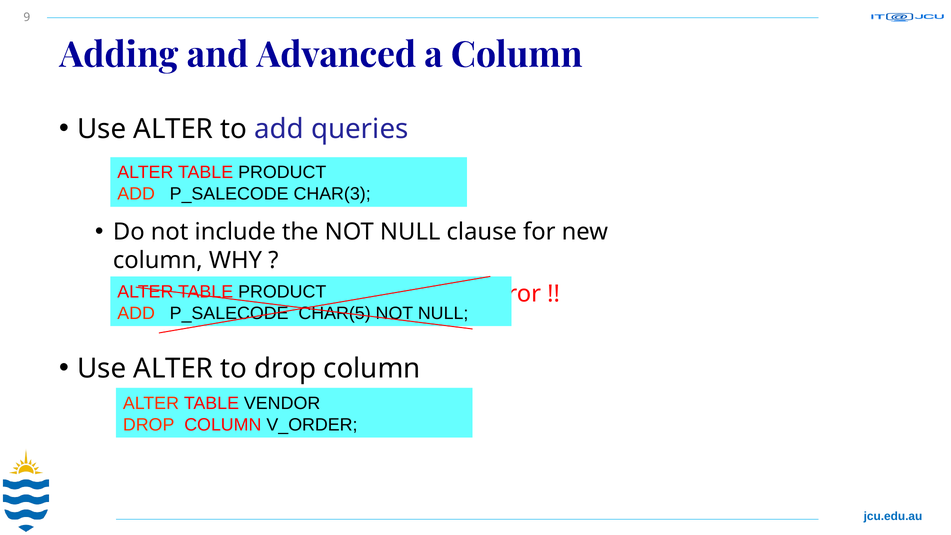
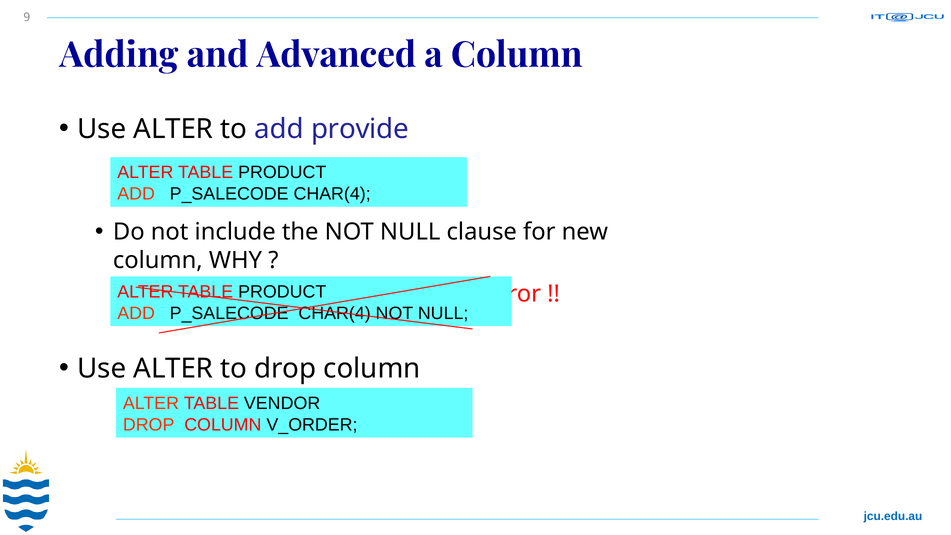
queries: queries -> provide (360, 129)
CHAR(3: CHAR(3 -> CHAR(4 (332, 194)
CHAR(5: CHAR(5 -> CHAR(4 (335, 313)
